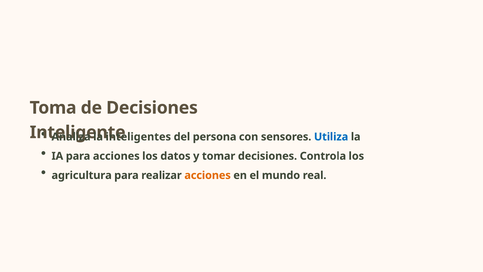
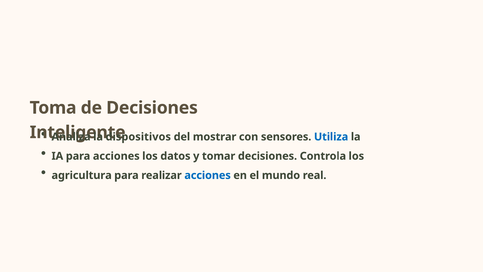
inteligentes: inteligentes -> dispositivos (138, 137)
persona: persona -> mostrar (215, 137)
acciones colour: orange -> blue (208, 175)
